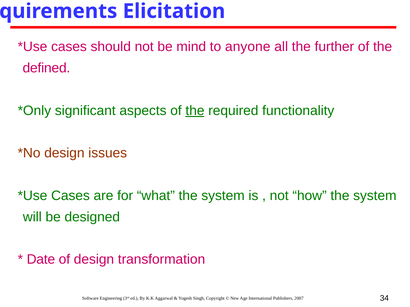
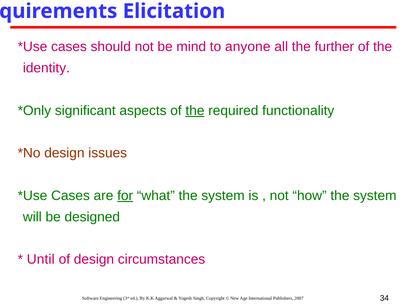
defined: defined -> identity (46, 68)
for underline: none -> present (125, 196)
Date: Date -> Until (41, 260)
transformation: transformation -> circumstances (162, 260)
